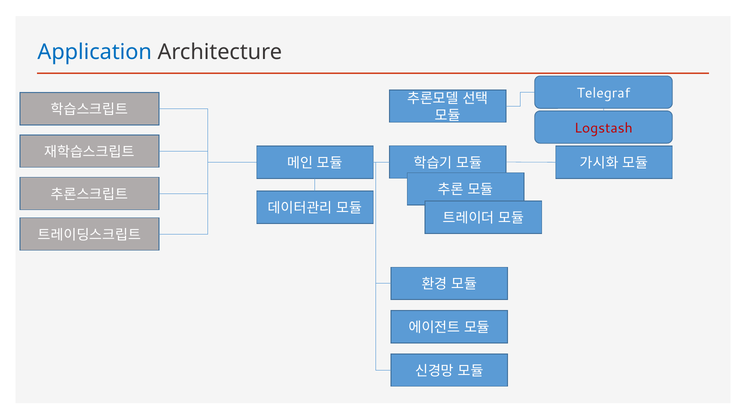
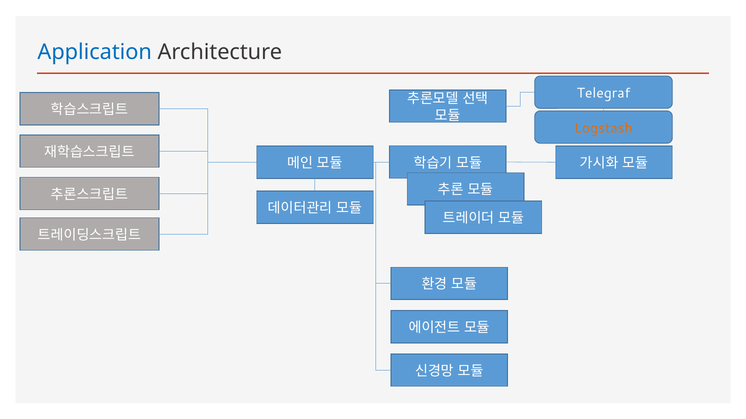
Logstash colour: red -> orange (603, 128)
